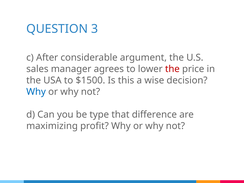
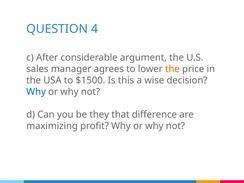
3: 3 -> 4 (95, 29)
the colour: red -> orange (172, 69)
type: type -> they (99, 115)
